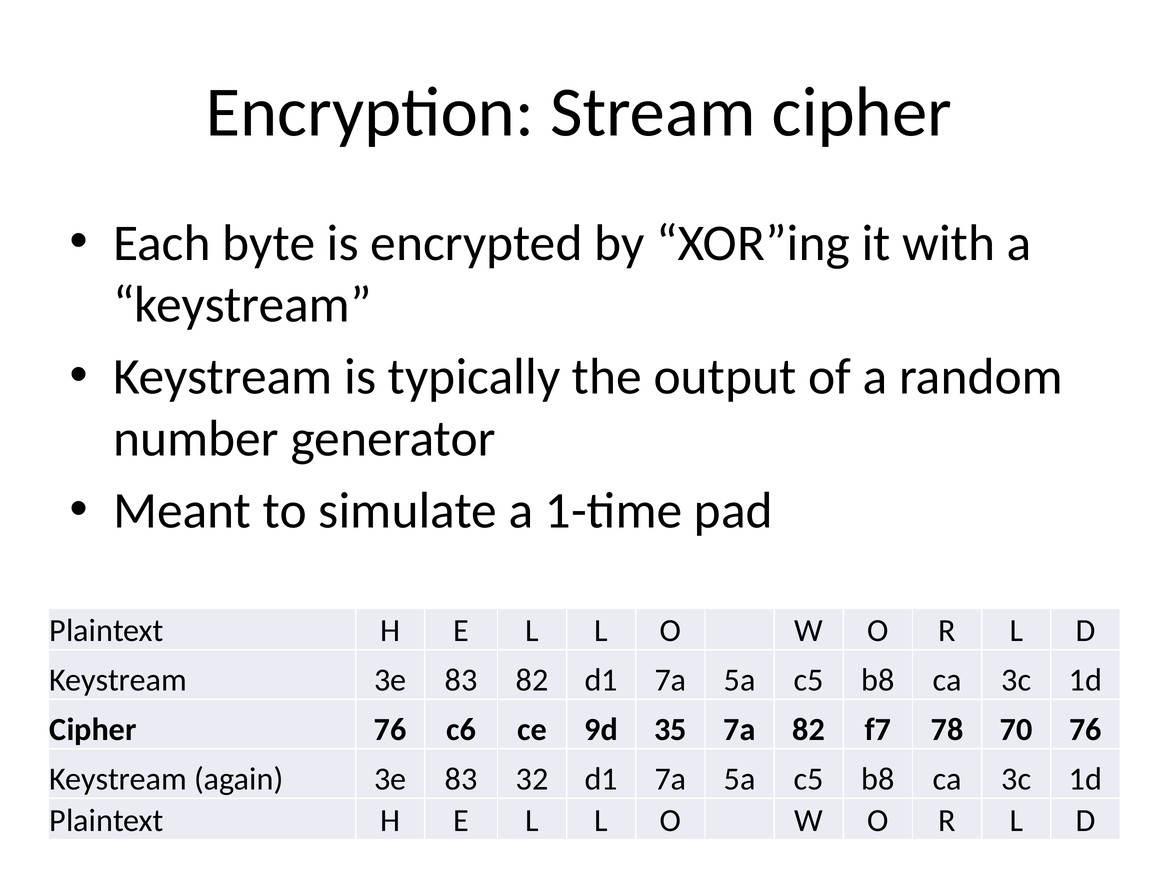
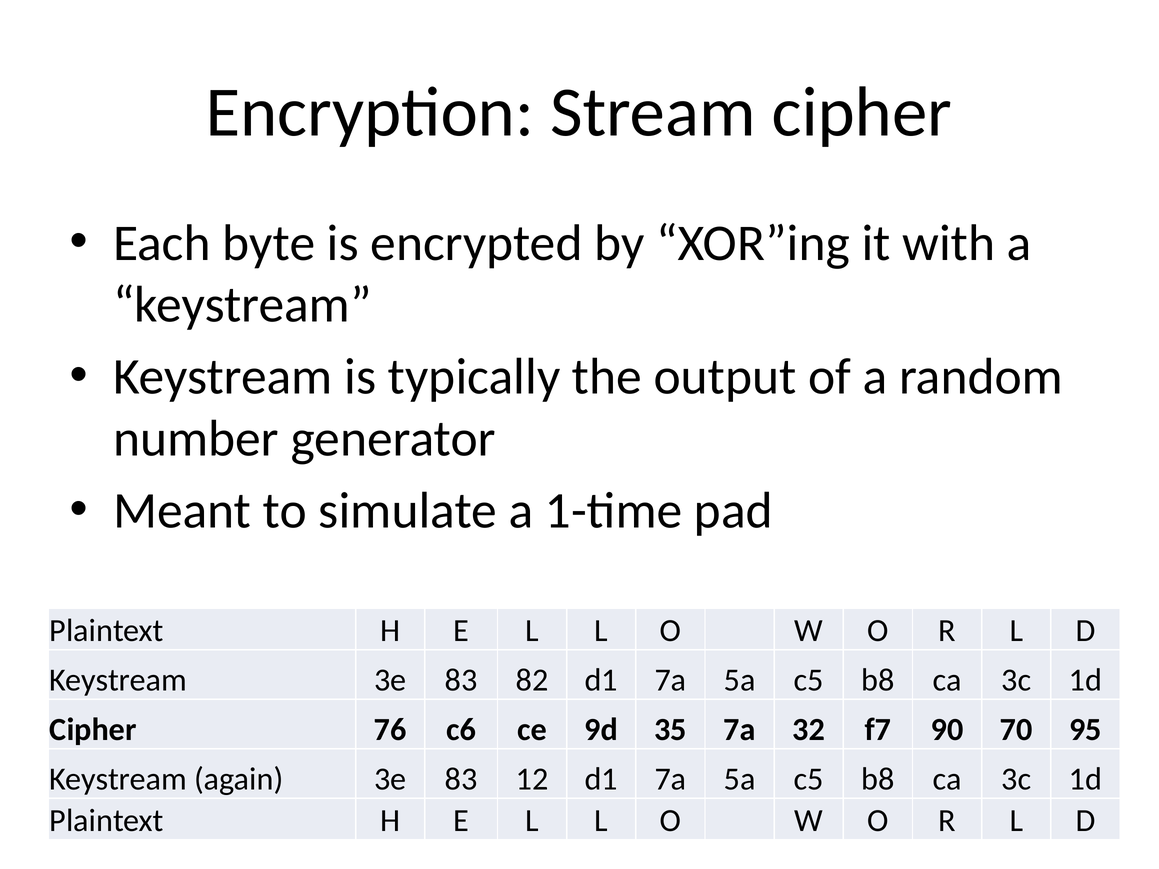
7a 82: 82 -> 32 (809, 730)
78: 78 -> 90 (947, 730)
70 76: 76 -> 95 (1085, 730)
32: 32 -> 12 (532, 779)
